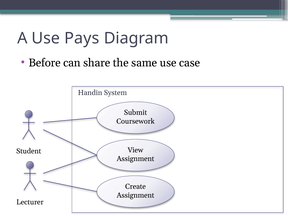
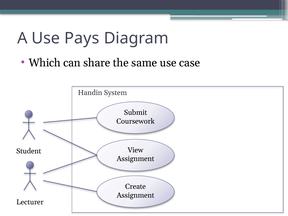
Before: Before -> Which (45, 63)
